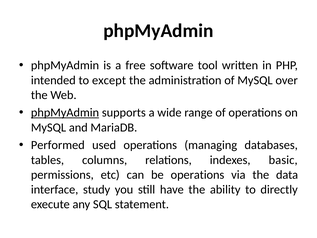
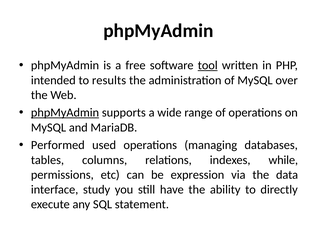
tool underline: none -> present (208, 65)
except: except -> results (109, 80)
basic: basic -> while (283, 160)
be operations: operations -> expression (197, 175)
